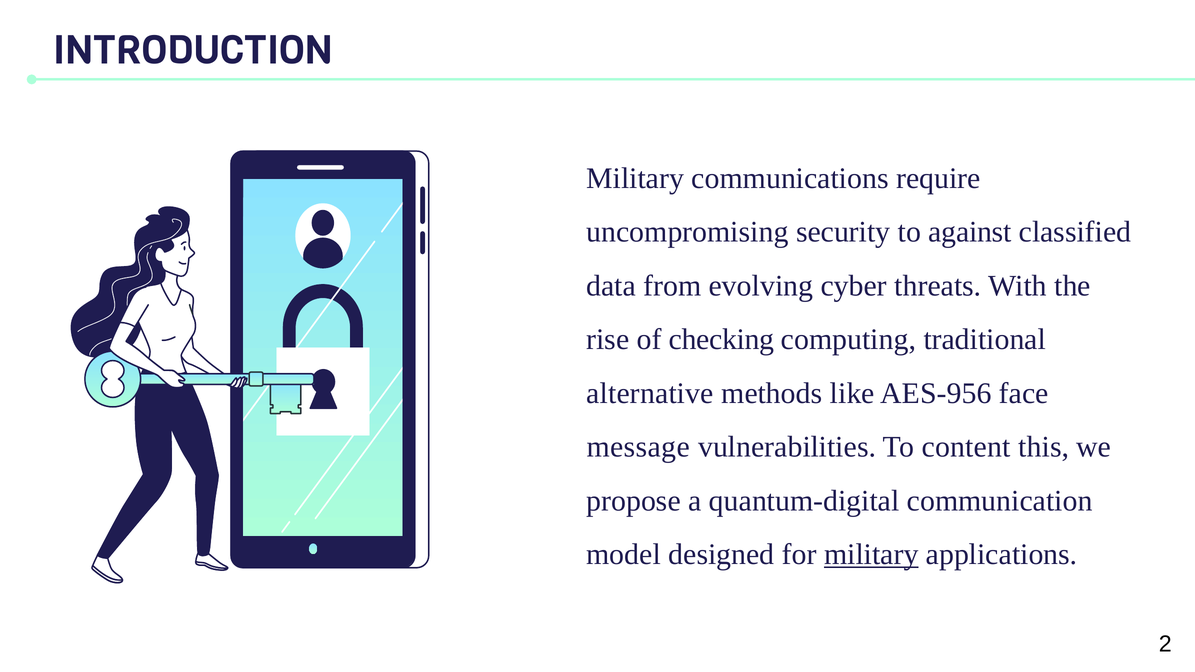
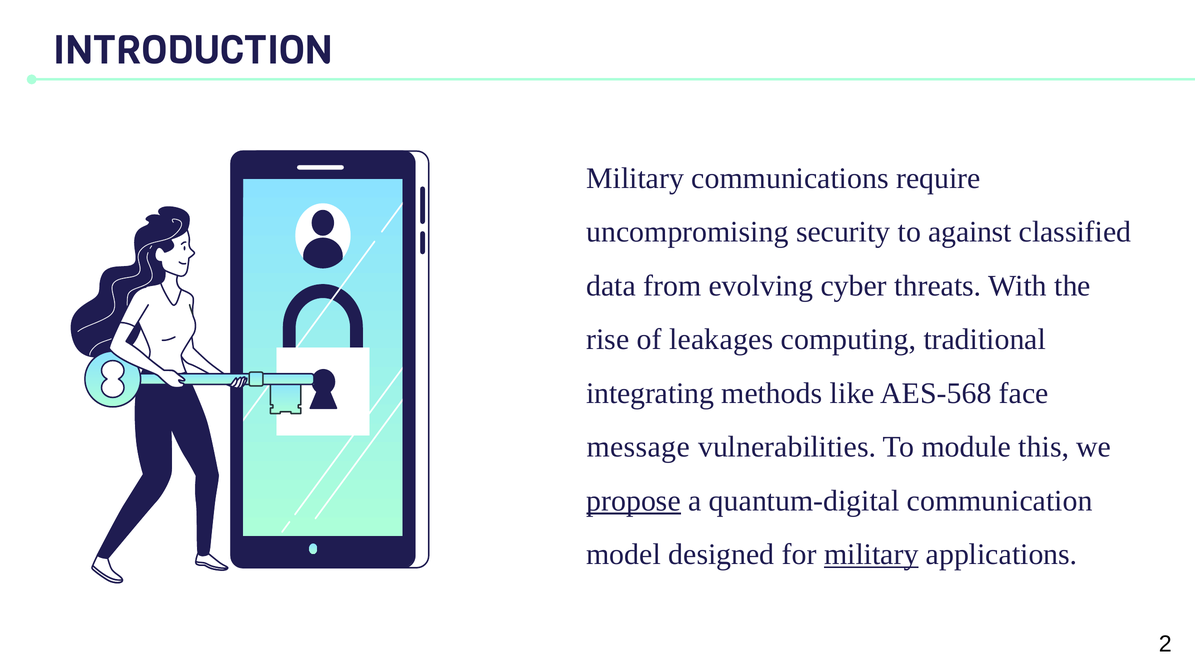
checking: checking -> leakages (721, 340)
alternative: alternative -> integrating (650, 393)
AES-956: AES-956 -> AES-568 (936, 393)
content: content -> module (966, 447)
propose underline: none -> present (634, 501)
